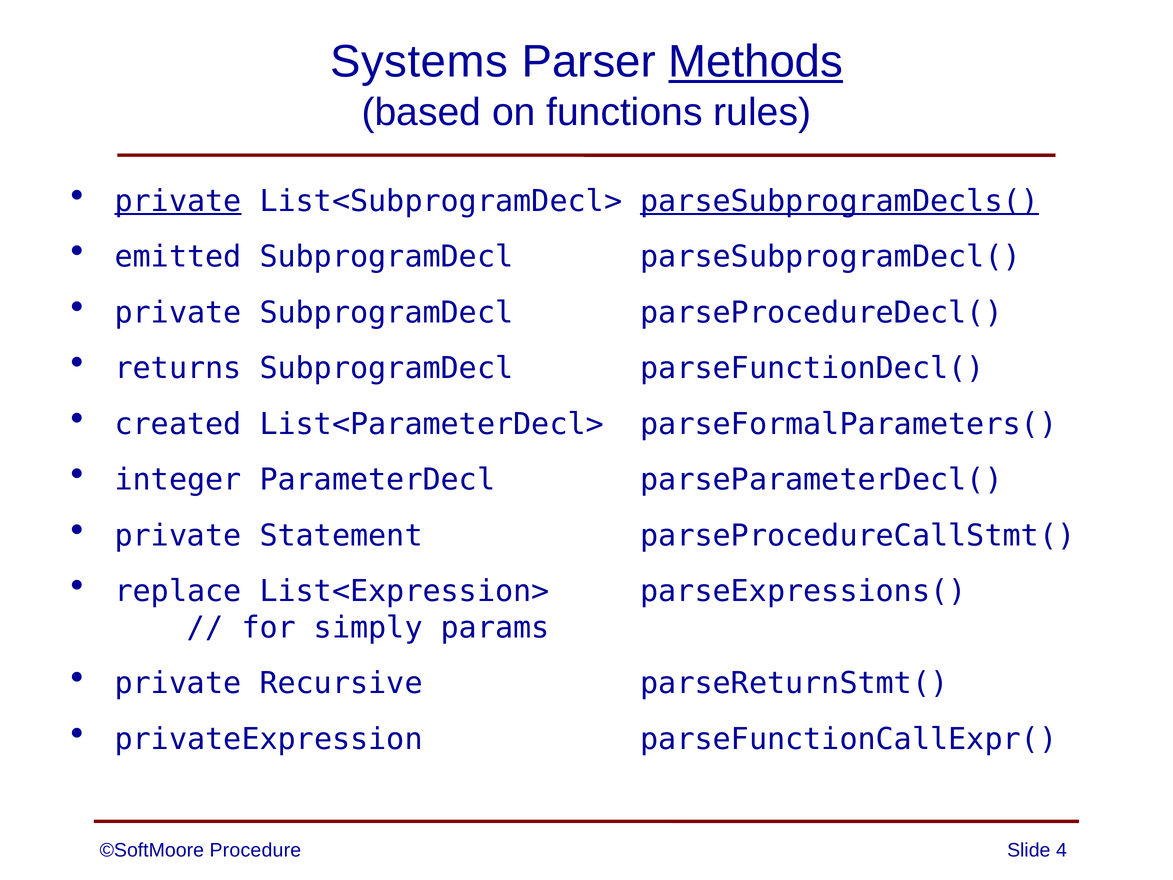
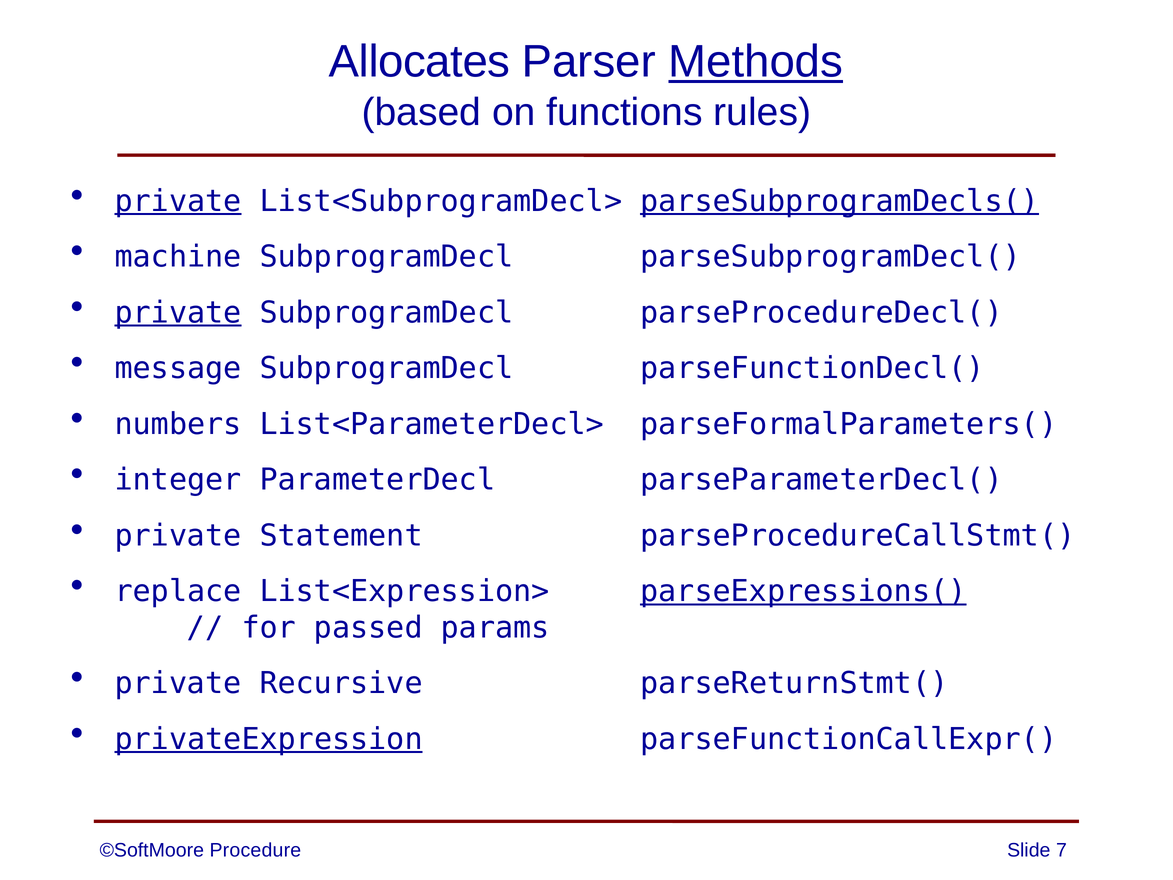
Systems: Systems -> Allocates (420, 62)
emitted: emitted -> machine (178, 257)
private underline: none -> present (178, 313)
returns: returns -> message (178, 368)
created: created -> numbers (178, 424)
parseExpressions( underline: none -> present (803, 591)
simply: simply -> passed (368, 627)
privateExpression underline: none -> present (269, 739)
4: 4 -> 7 (1061, 850)
